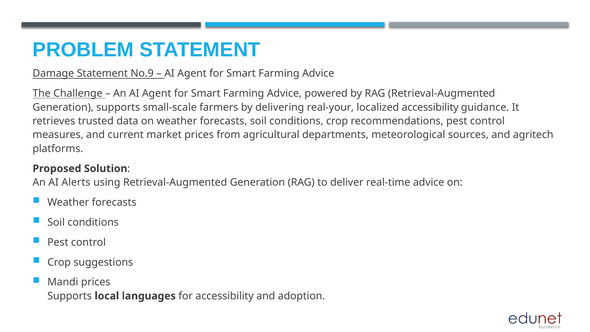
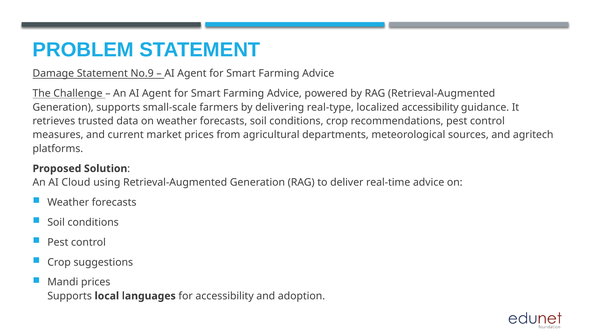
real-your: real-your -> real-type (330, 107)
Alerts: Alerts -> Cloud (76, 182)
